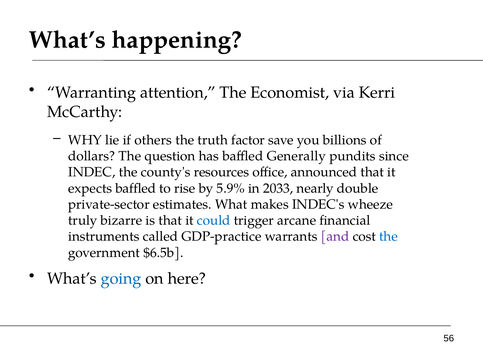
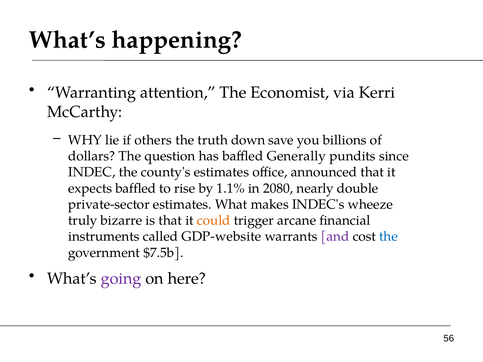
factor: factor -> down (248, 140)
county's resources: resources -> estimates (221, 172)
5.9%: 5.9% -> 1.1% (231, 188)
2033: 2033 -> 2080 (278, 188)
could colour: blue -> orange (214, 221)
GDP-practice: GDP-practice -> GDP-website (221, 237)
$6.5b: $6.5b -> $7.5b (163, 253)
going colour: blue -> purple (121, 279)
